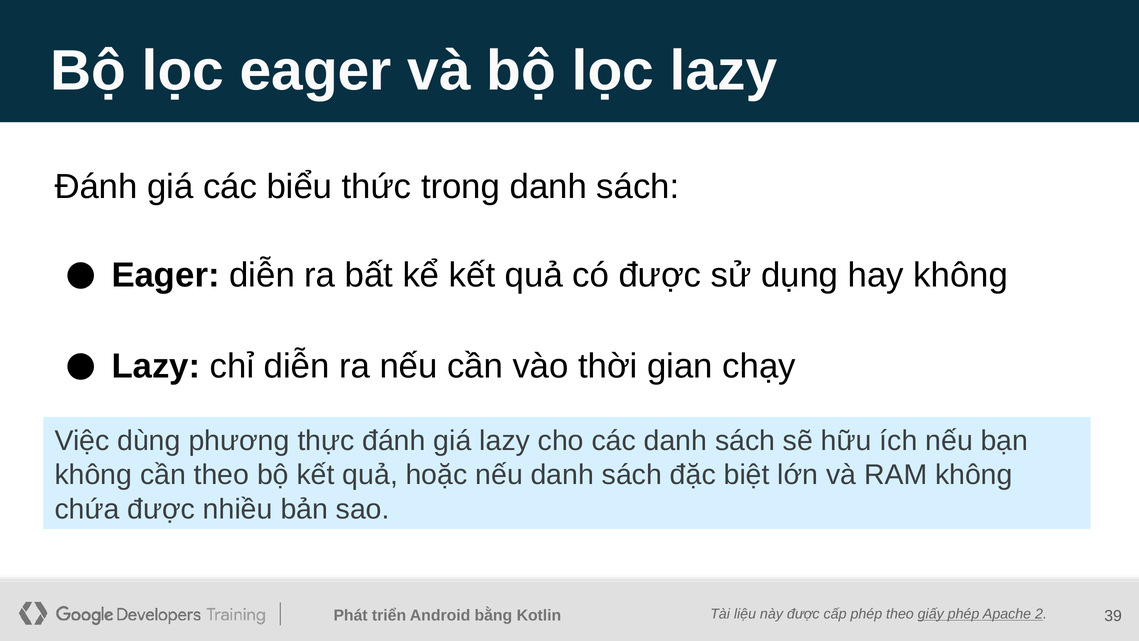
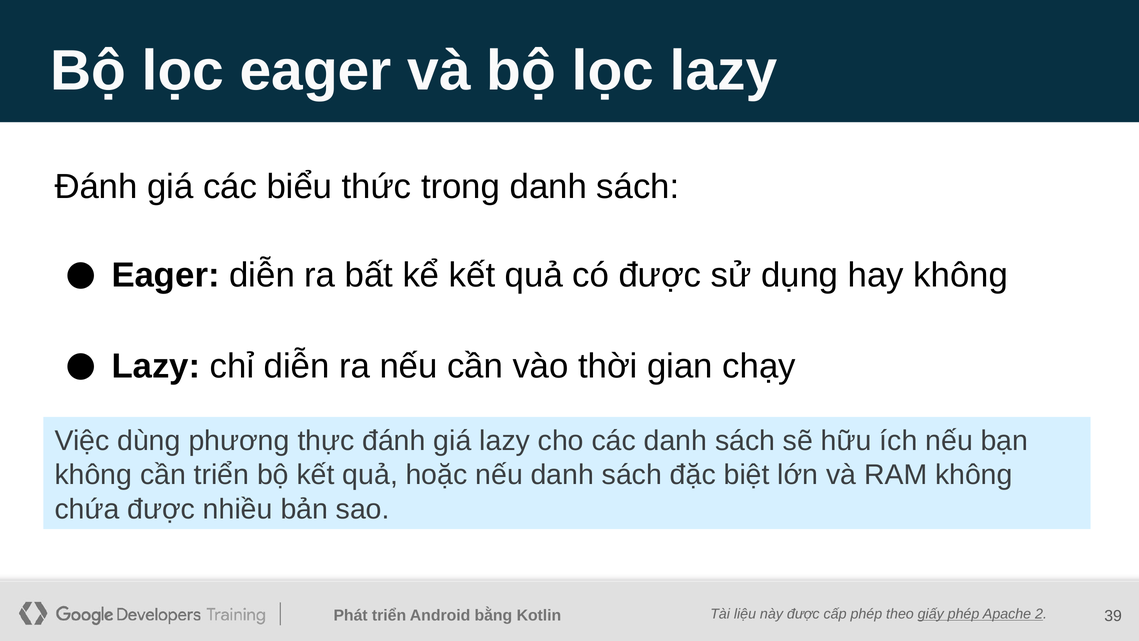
cần theo: theo -> triển (221, 475)
